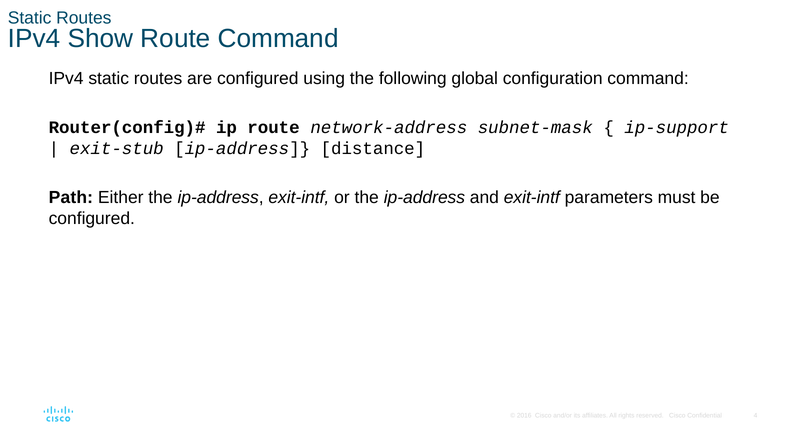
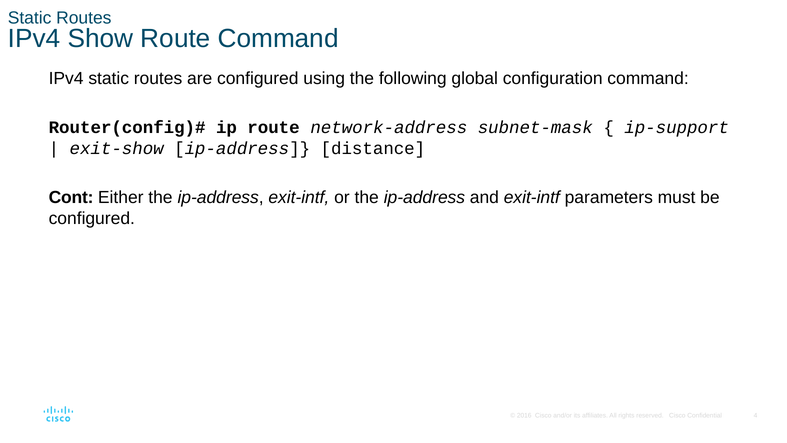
exit-stub: exit-stub -> exit-show (117, 149)
Path: Path -> Cont (71, 198)
